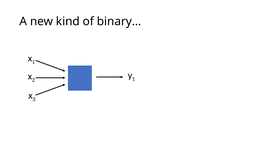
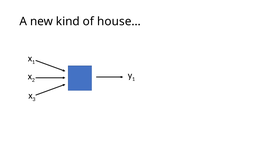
binary…: binary… -> house… (119, 22)
